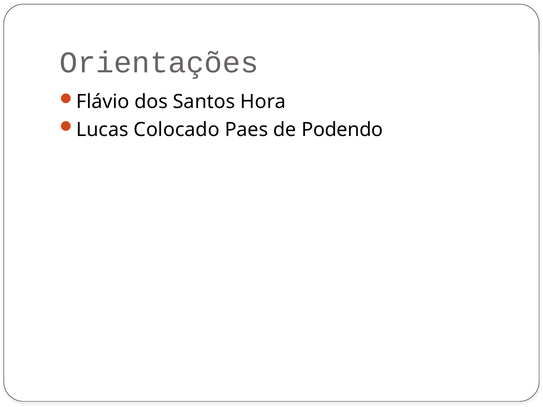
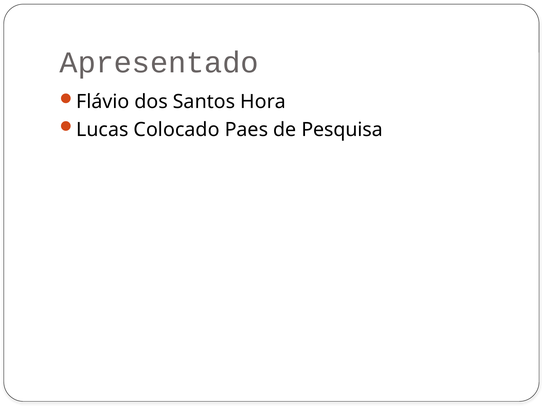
Orientações: Orientações -> Apresentado (159, 63)
Podendo: Podendo -> Pesquisa (342, 130)
